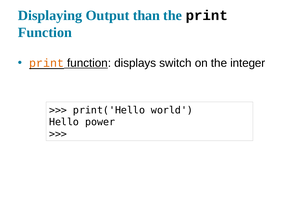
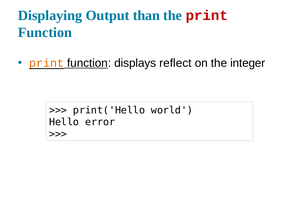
print colour: black -> red (207, 15)
switch: switch -> reflect (175, 63)
power: power -> error (100, 122)
